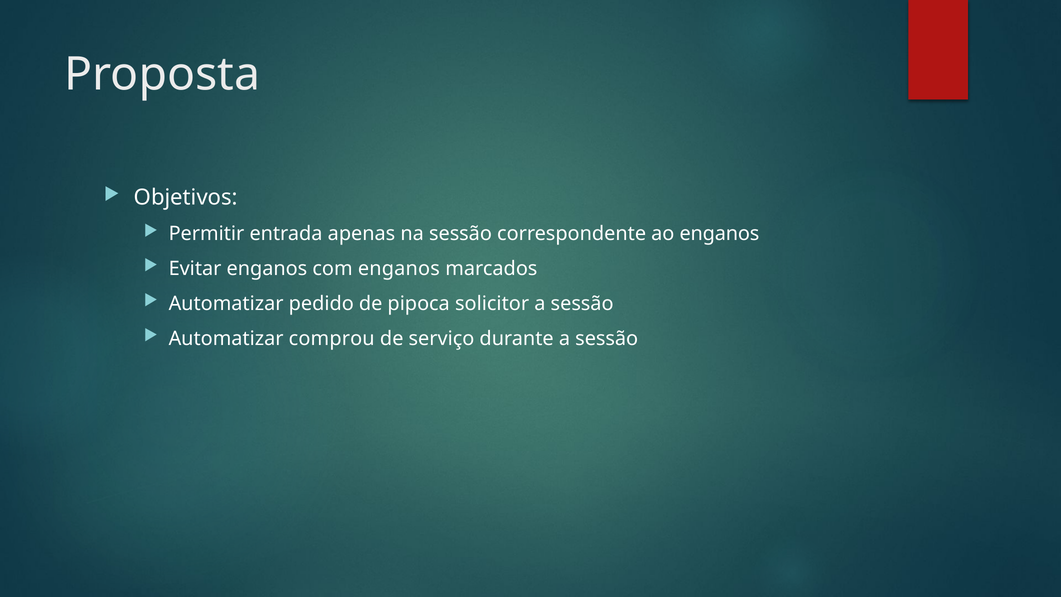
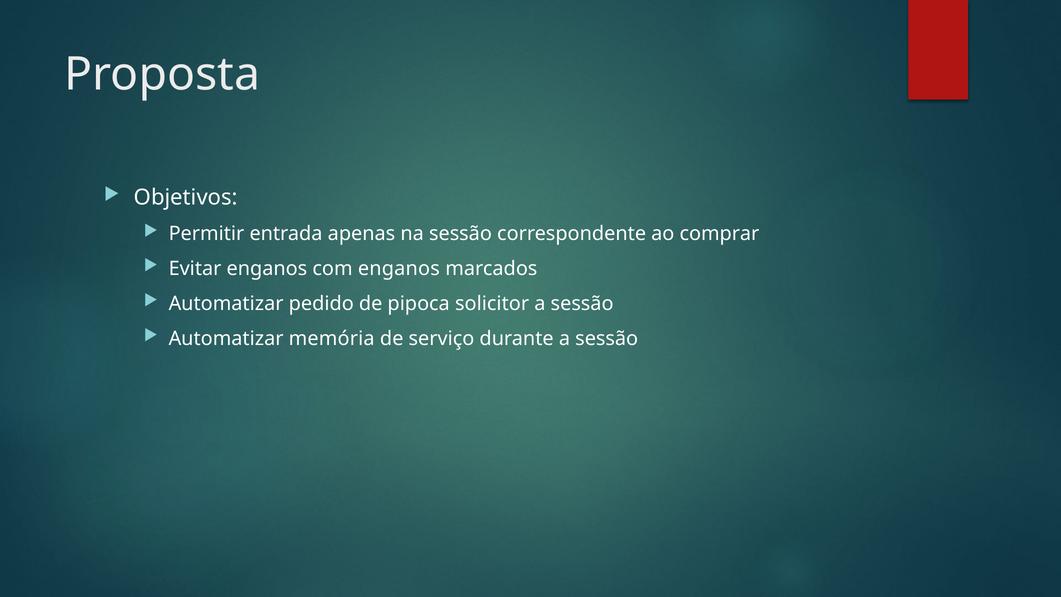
ao enganos: enganos -> comprar (719, 234)
comprou: comprou -> memória (332, 338)
